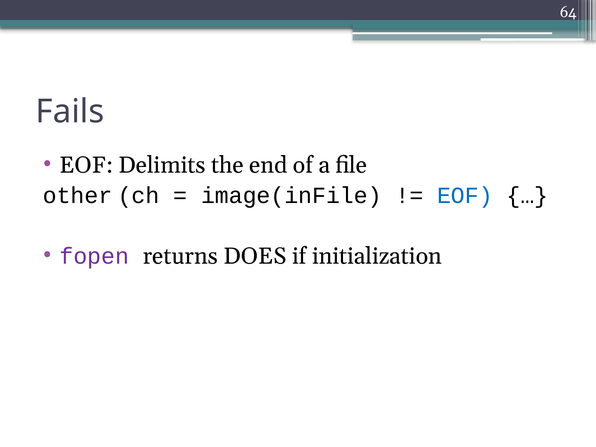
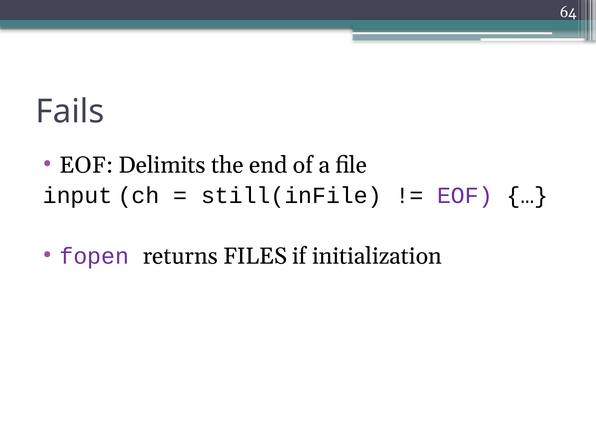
other: other -> input (78, 195)
image(inFile: image(inFile -> still(inFile (291, 195)
EOF colour: blue -> purple (465, 195)
DOES: DOES -> FILES (255, 256)
